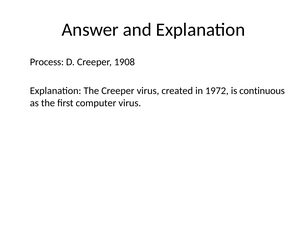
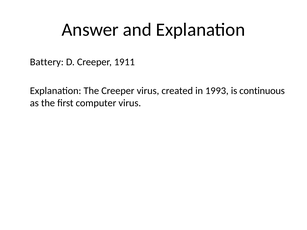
Process: Process -> Battery (47, 62)
1908: 1908 -> 1911 (124, 62)
1972: 1972 -> 1993 (217, 91)
